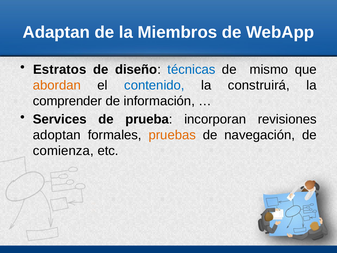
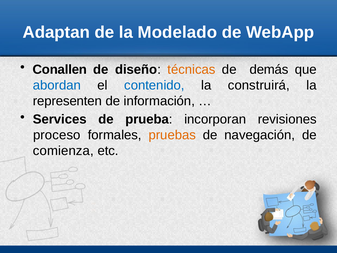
Miembros: Miembros -> Modelado (177, 32)
Estratos: Estratos -> Conallen (60, 69)
técnicas colour: blue -> orange (191, 69)
mismo: mismo -> demás (269, 69)
abordan colour: orange -> blue (57, 85)
comprender: comprender -> representen (67, 101)
adoptan: adoptan -> proceso (57, 135)
